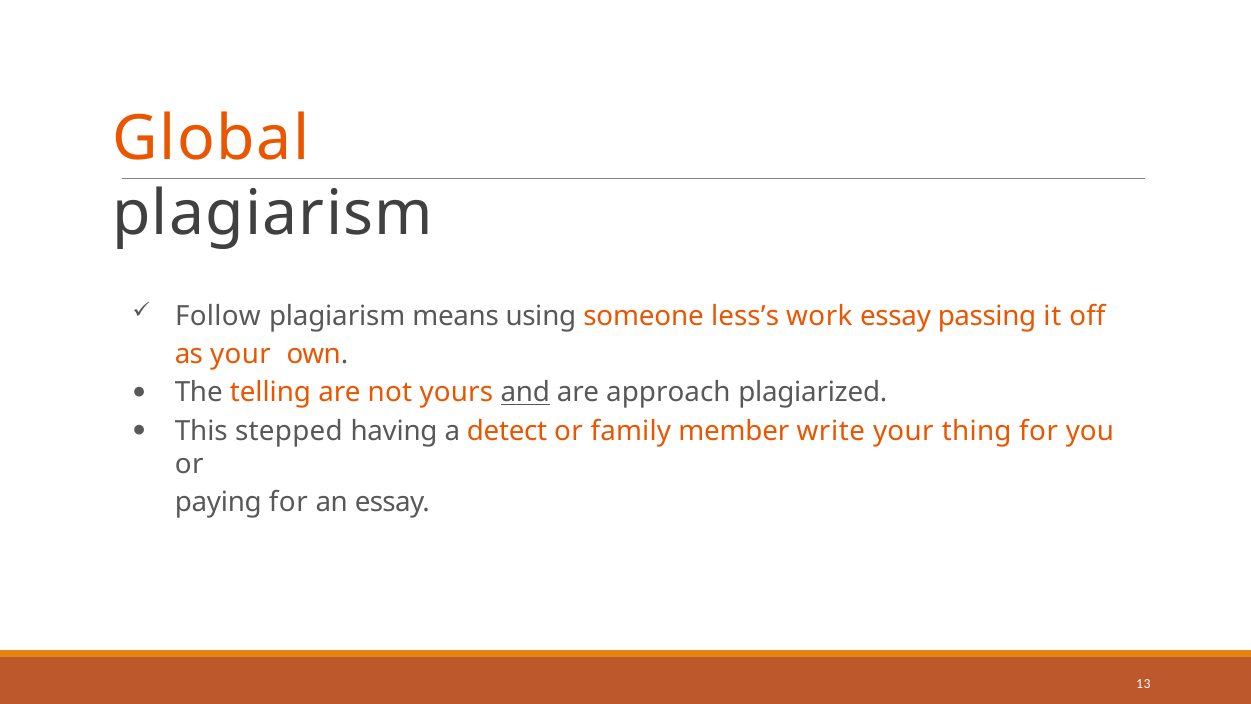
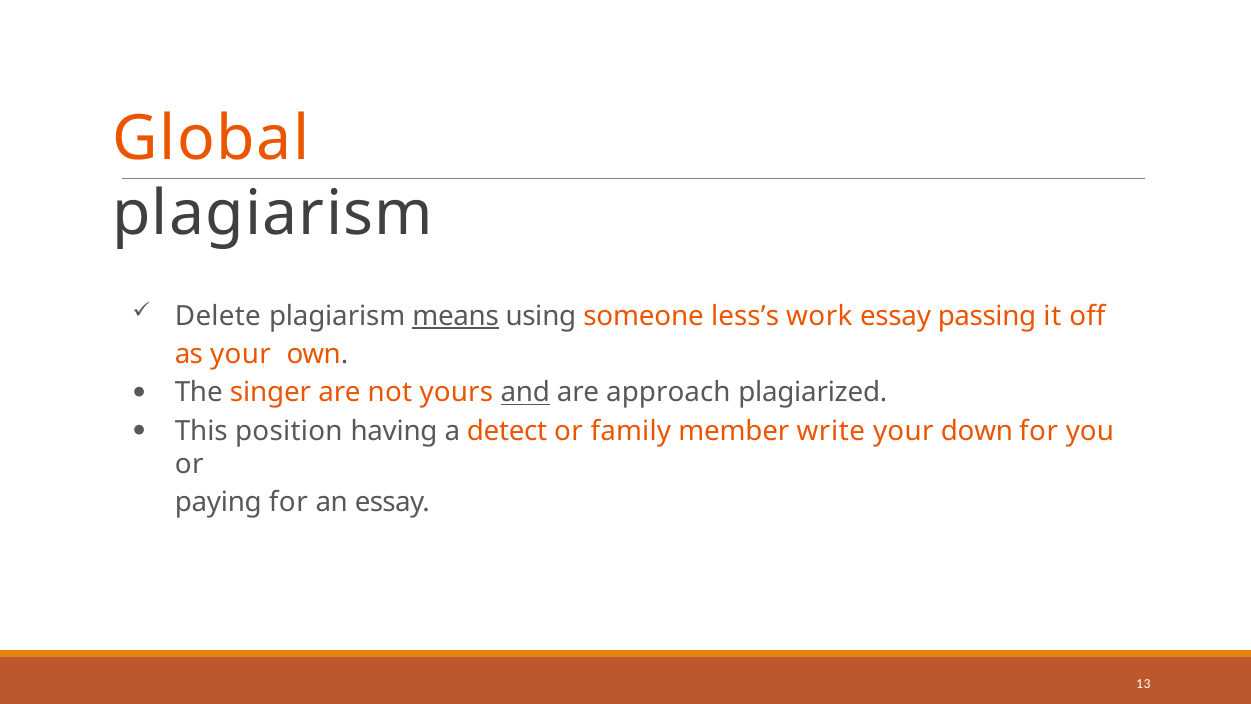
Follow: Follow -> Delete (218, 316)
means underline: none -> present (456, 316)
telling: telling -> singer (270, 392)
stepped: stepped -> position (289, 431)
thing: thing -> down (977, 431)
